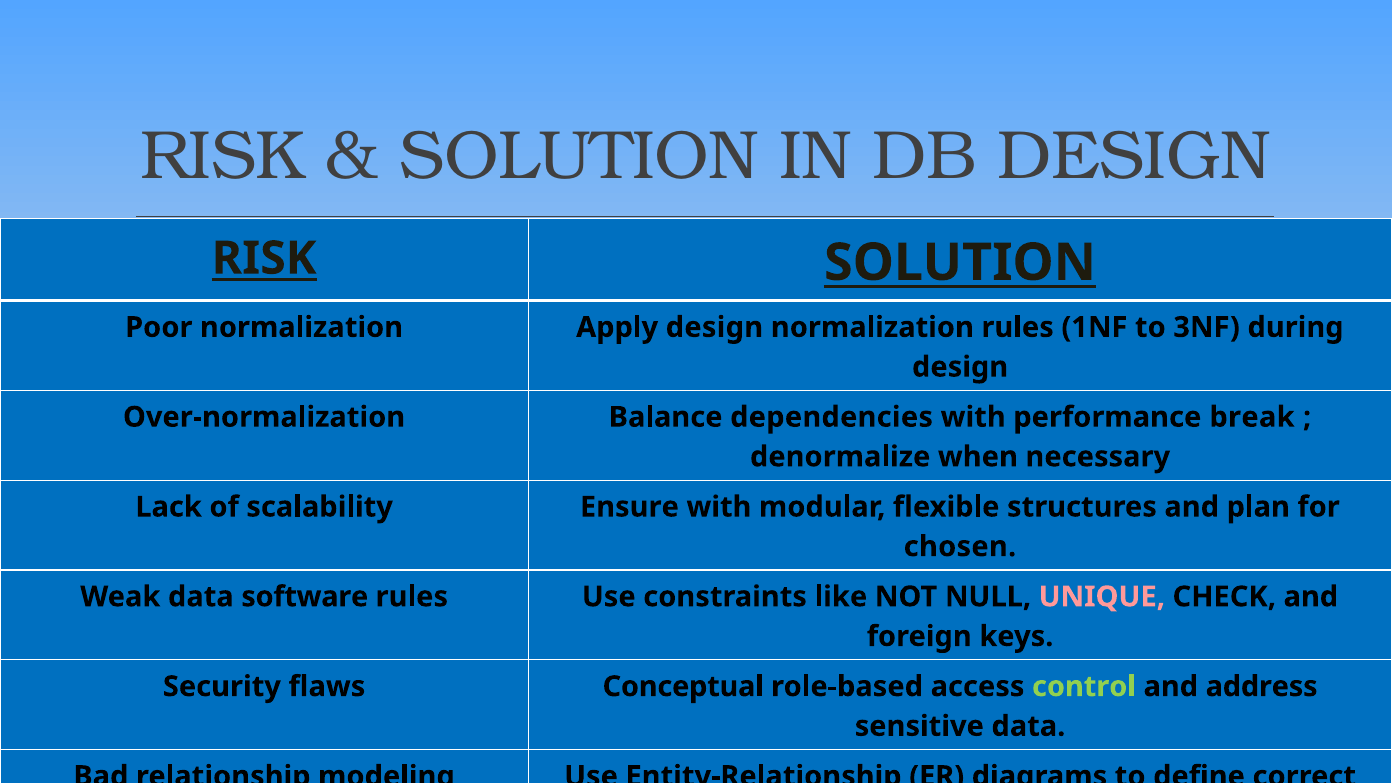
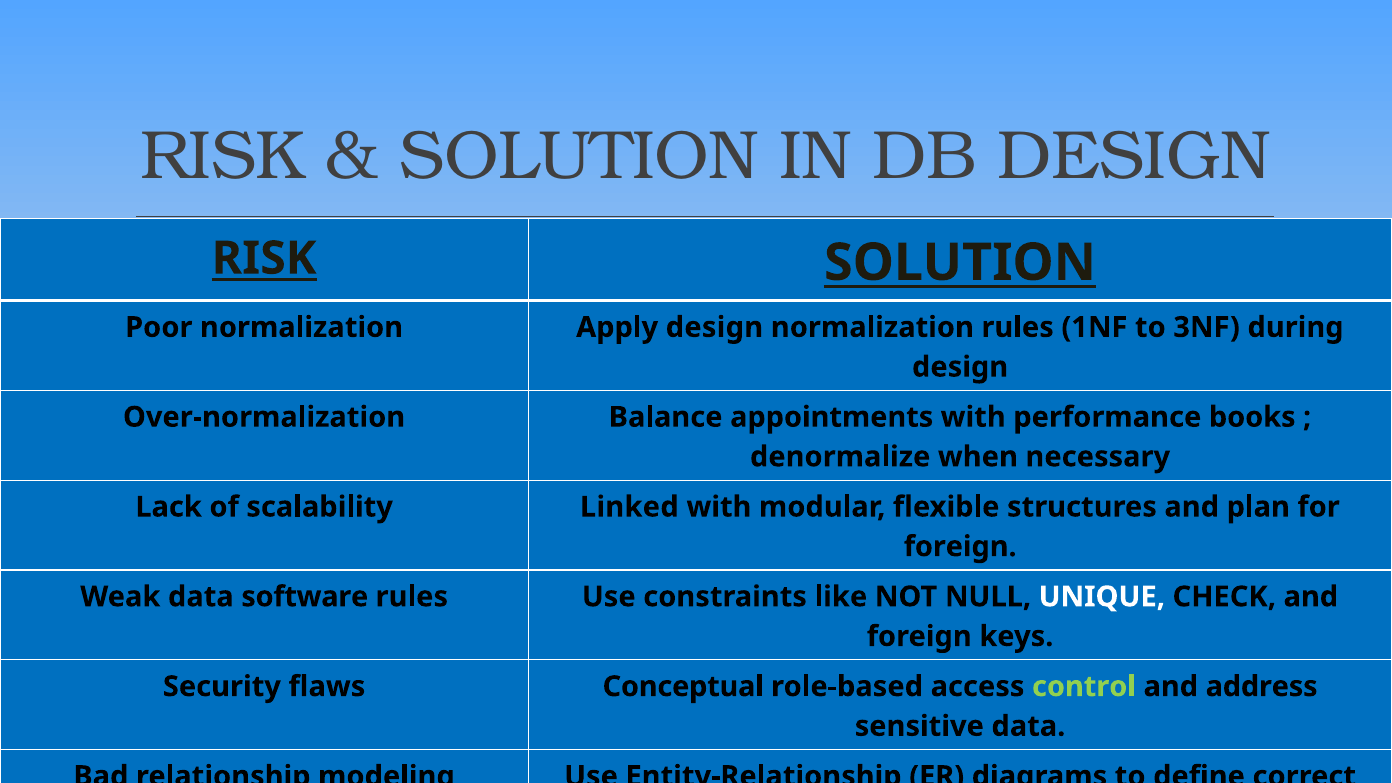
dependencies: dependencies -> appointments (832, 417)
break: break -> books (1252, 417)
Ensure: Ensure -> Linked (629, 507)
chosen: chosen -> foreign (960, 547)
UNIQUE colour: pink -> white (1102, 597)
